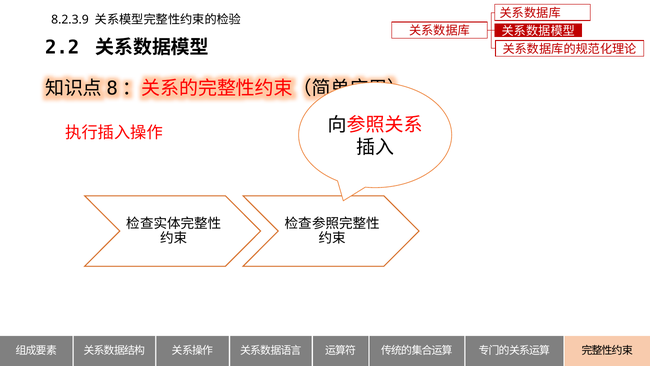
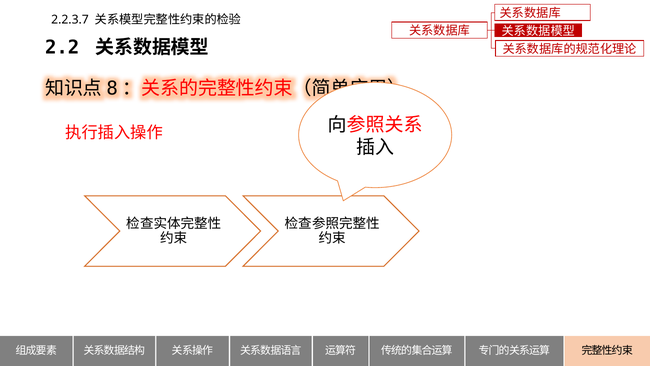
8.2.3.9: 8.2.3.9 -> 2.2.3.7 (70, 20)
